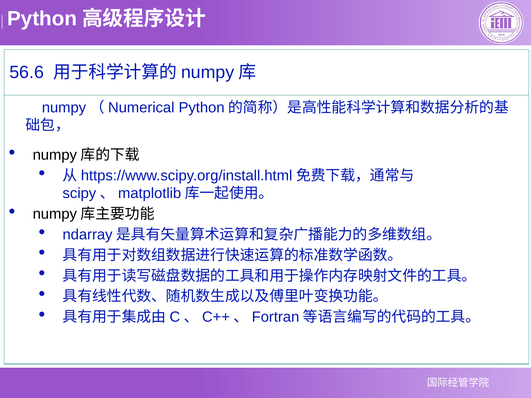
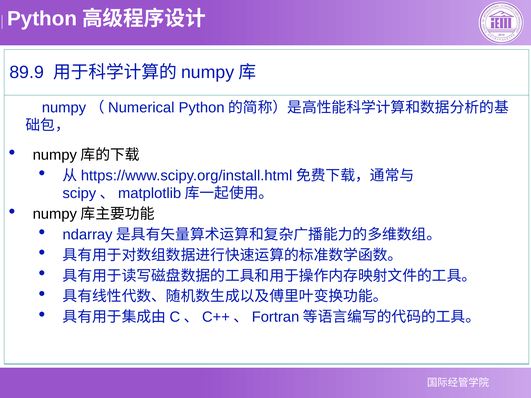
56.6: 56.6 -> 89.9 (27, 72)
